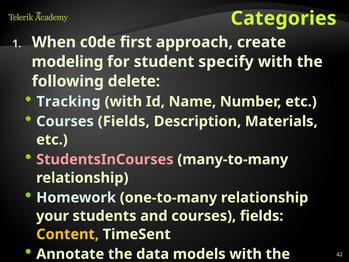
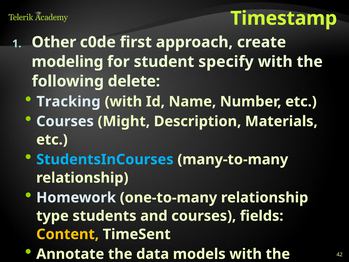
Categories: Categories -> Timestamp (284, 18)
When: When -> Other (54, 42)
Fields: Fields -> Might (124, 121)
StudentsInCourses colour: pink -> light blue (105, 159)
your: your -> type (52, 216)
